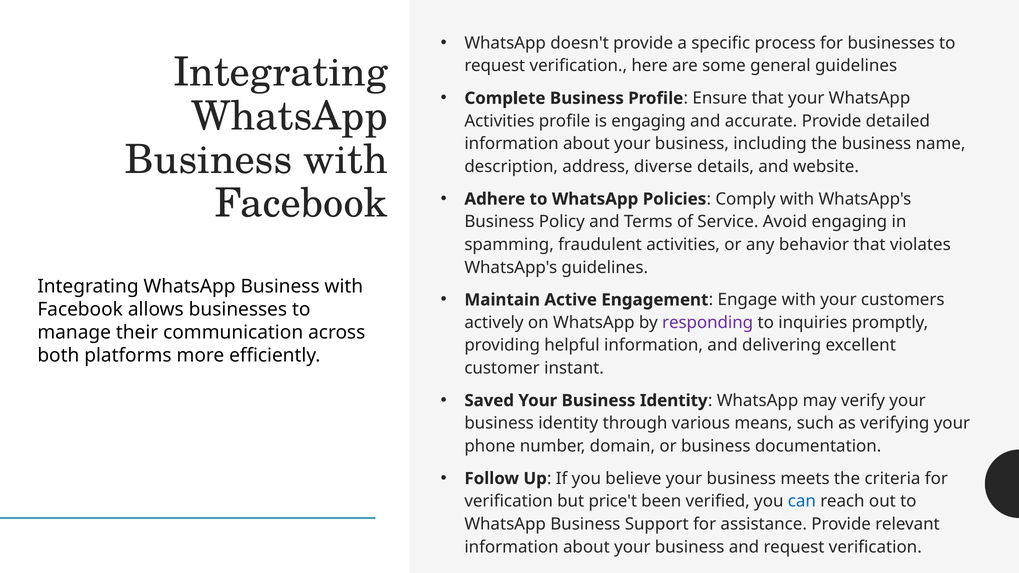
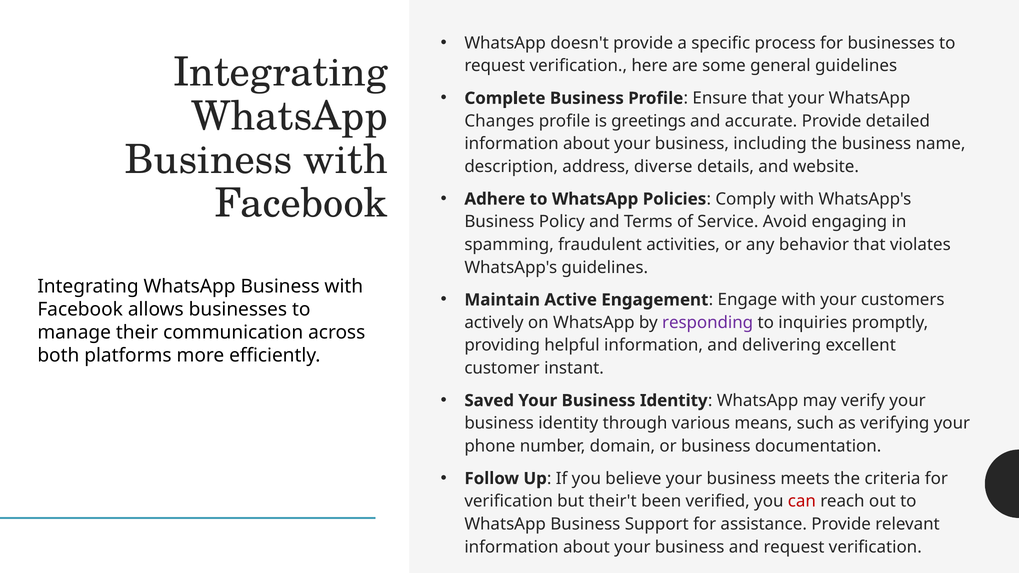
Activities: Activities -> Changes (499, 121)
is engaging: engaging -> greetings (649, 121)
price't: price't -> their't (613, 501)
can colour: blue -> red (802, 501)
